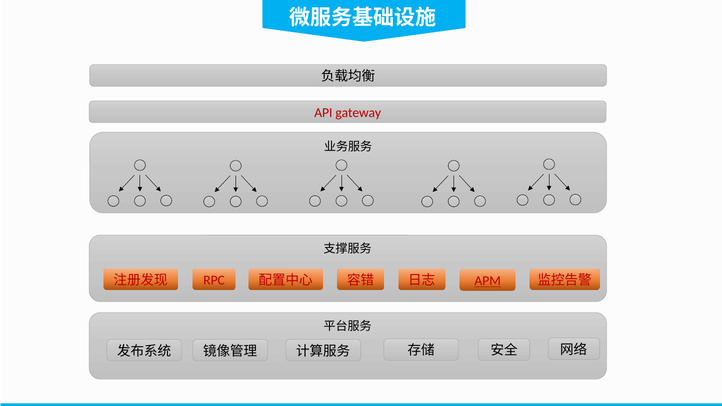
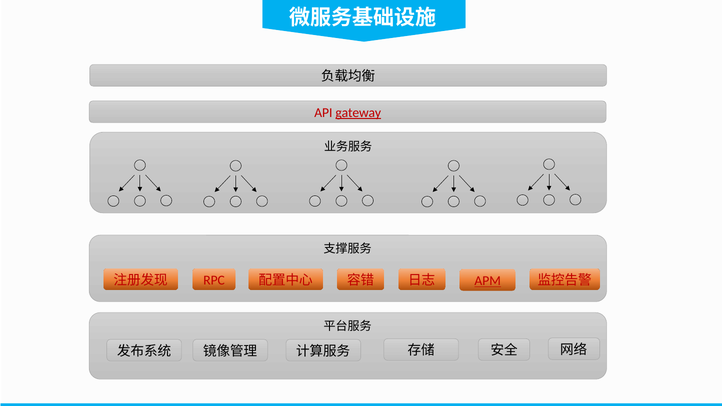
gateway underline: none -> present (358, 113)
